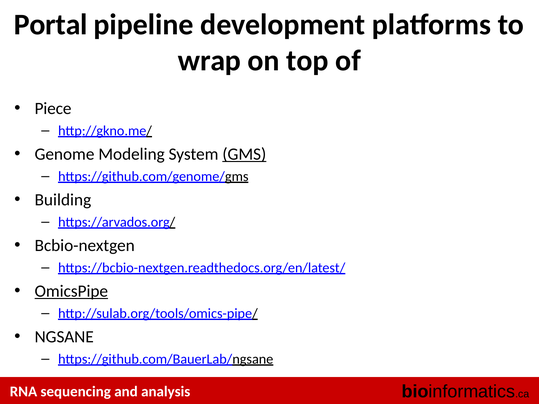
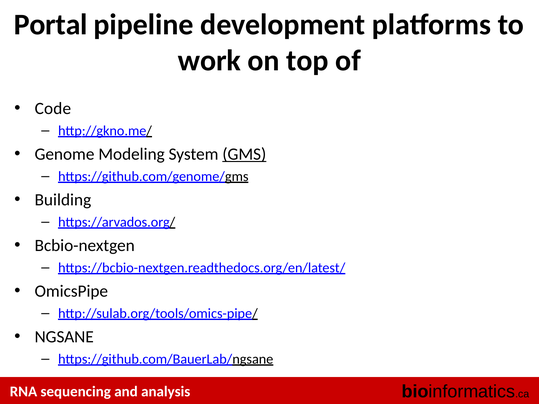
wrap: wrap -> work (209, 61)
Piece: Piece -> Code (53, 109)
OmicsPipe underline: present -> none (71, 291)
